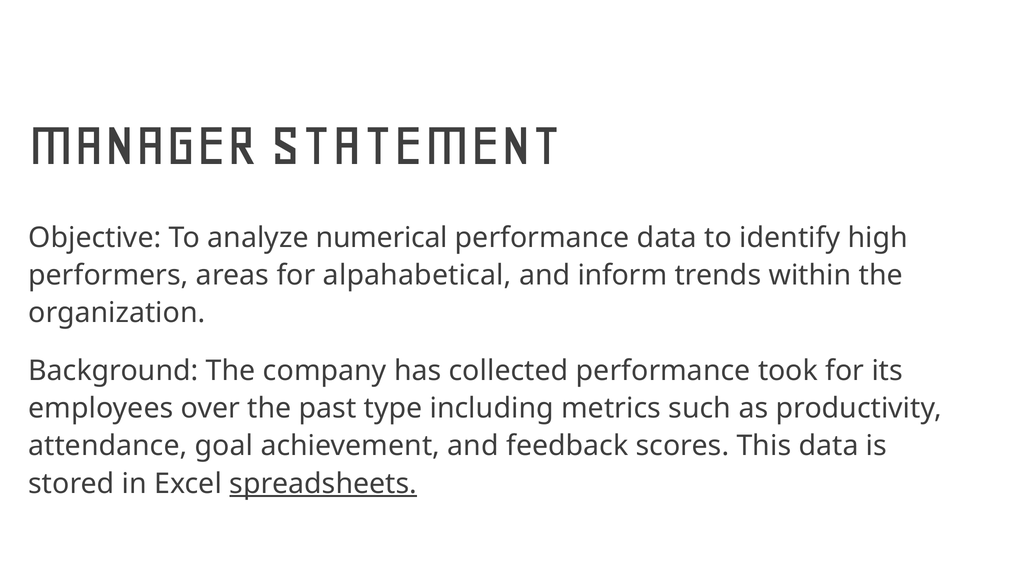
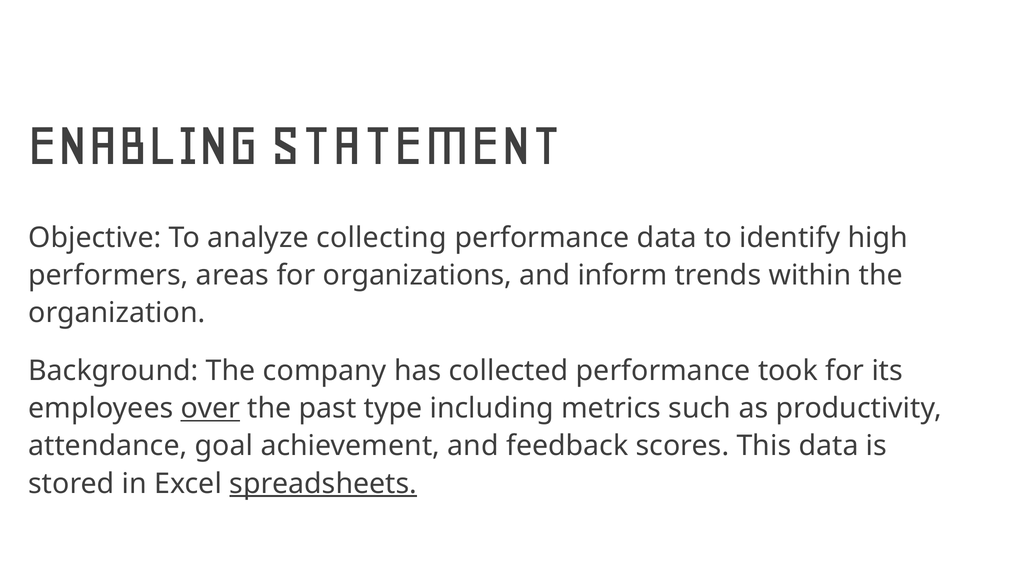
MANAGER: MANAGER -> ENABLING (143, 143)
numerical: numerical -> collecting (381, 238)
alpahabetical: alpahabetical -> organizations (417, 275)
over underline: none -> present (210, 408)
